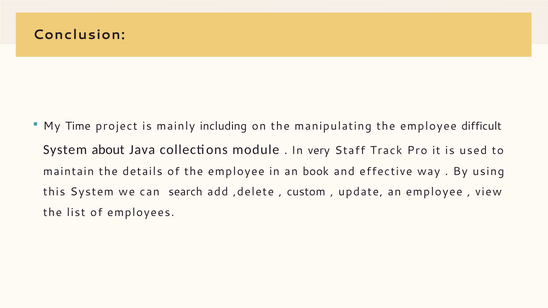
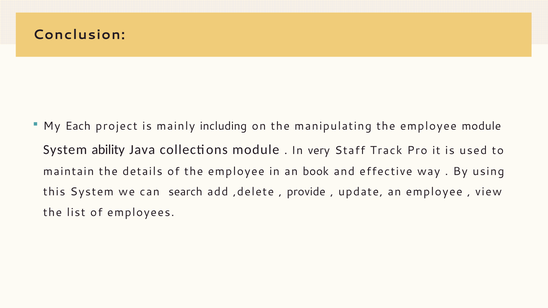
Time: Time -> Each (78, 126)
employee difficult: difficult -> module (481, 126)
about: about -> ability (108, 150)
custom: custom -> provide (306, 192)
